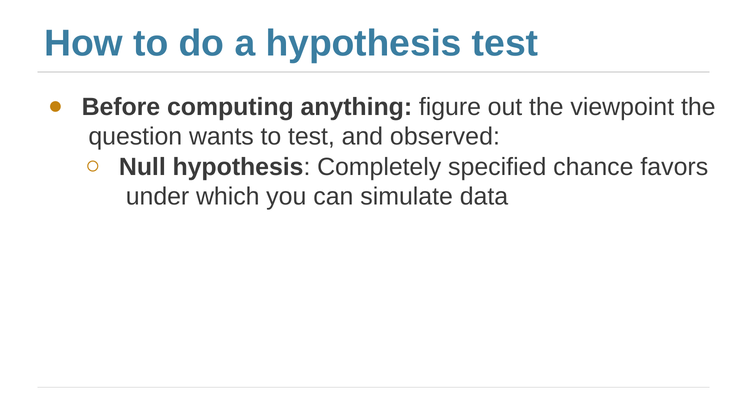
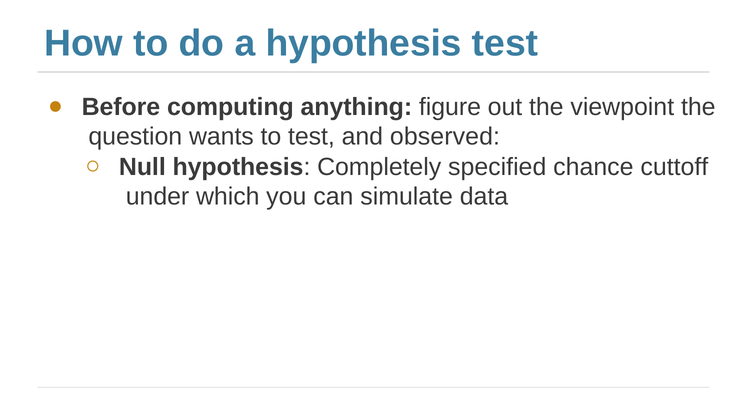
favors: favors -> cuttoff (674, 167)
